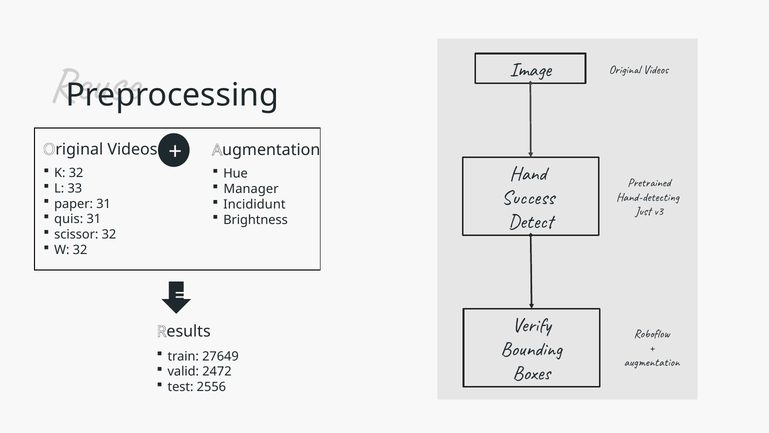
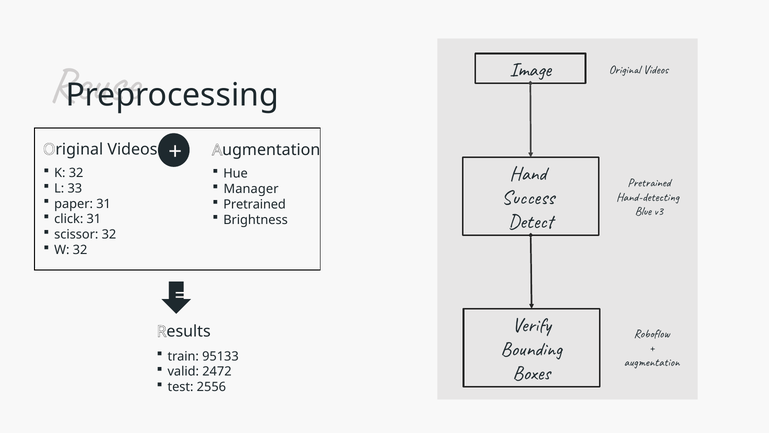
Incididunt: Incididunt -> Pretrained (255, 204)
Just: Just -> Blue (643, 211)
quis: quis -> click (69, 219)
27649: 27649 -> 95133 (220, 356)
